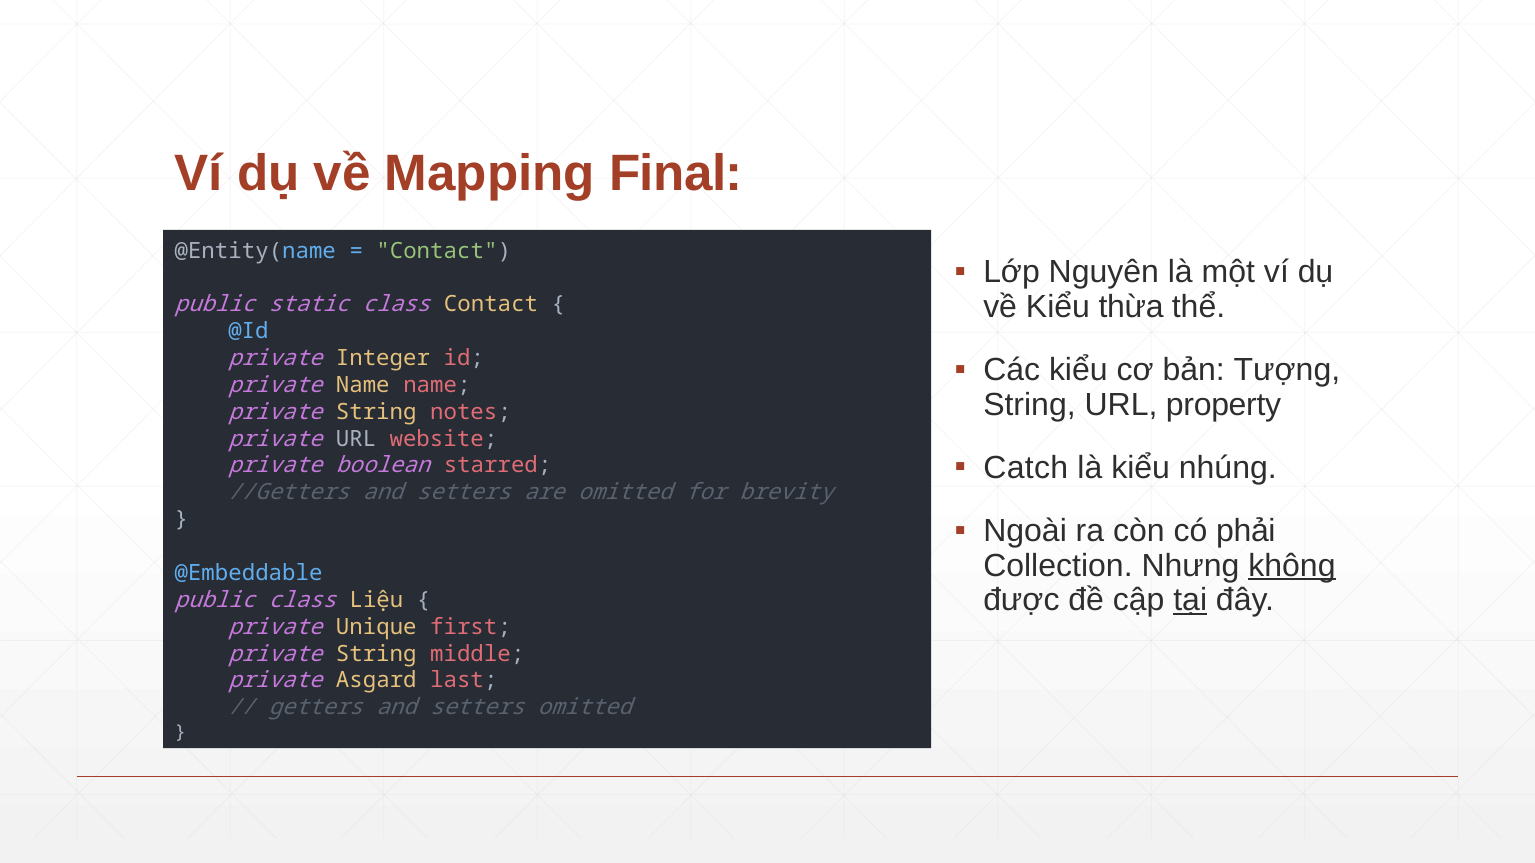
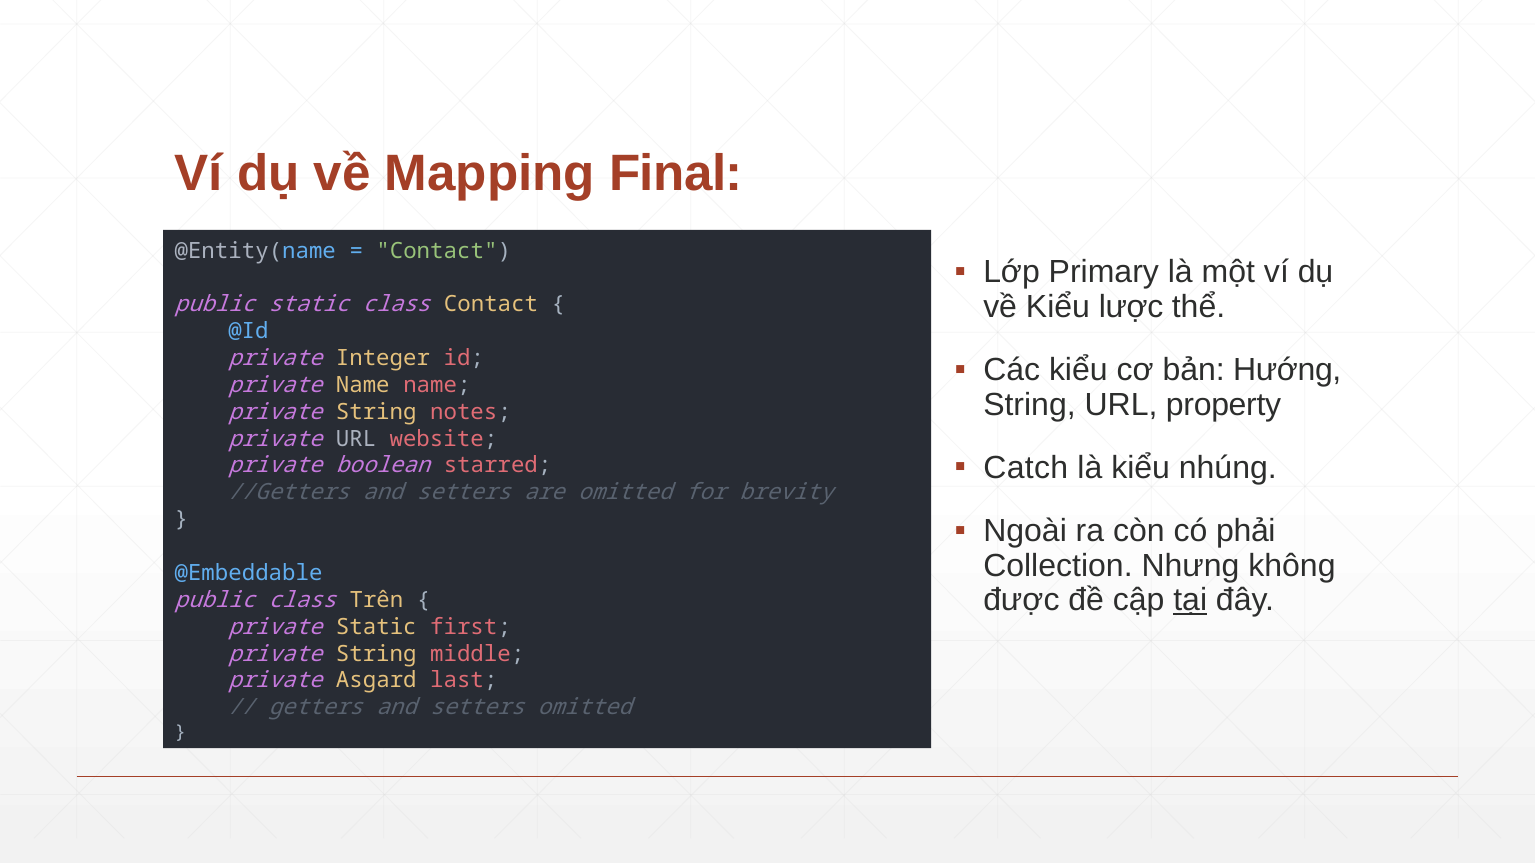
Nguyên: Nguyên -> Primary (1104, 272)
thừa: thừa -> lược (1131, 307)
Tượng: Tượng -> Hướng (1287, 370)
không underline: present -> none (1292, 566)
Liệu: Liệu -> Trên (376, 600)
private Unique: Unique -> Static (376, 627)
